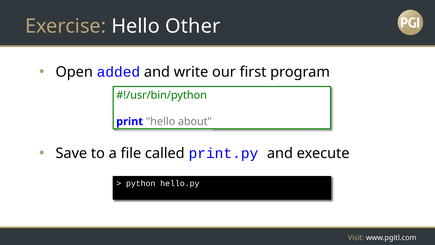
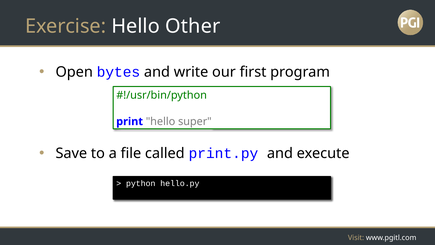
added: added -> bytes (118, 72)
about: about -> super (195, 121)
